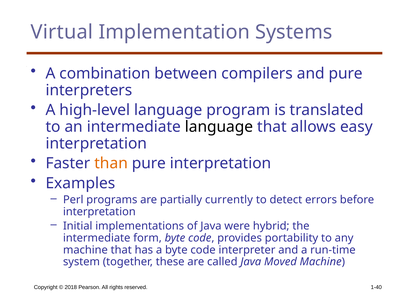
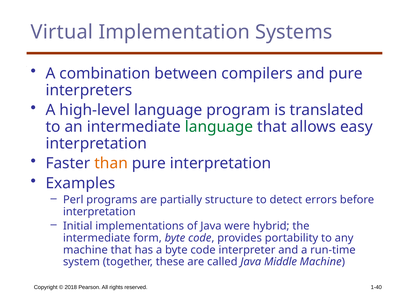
language colour: black -> green (219, 127)
currently: currently -> structure (229, 200)
Moved: Moved -> Middle (281, 262)
